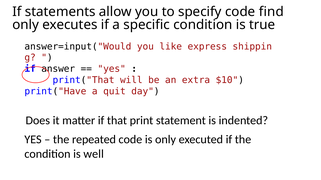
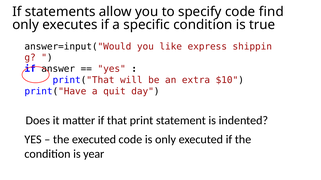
the repeated: repeated -> executed (94, 140)
well: well -> year (94, 154)
